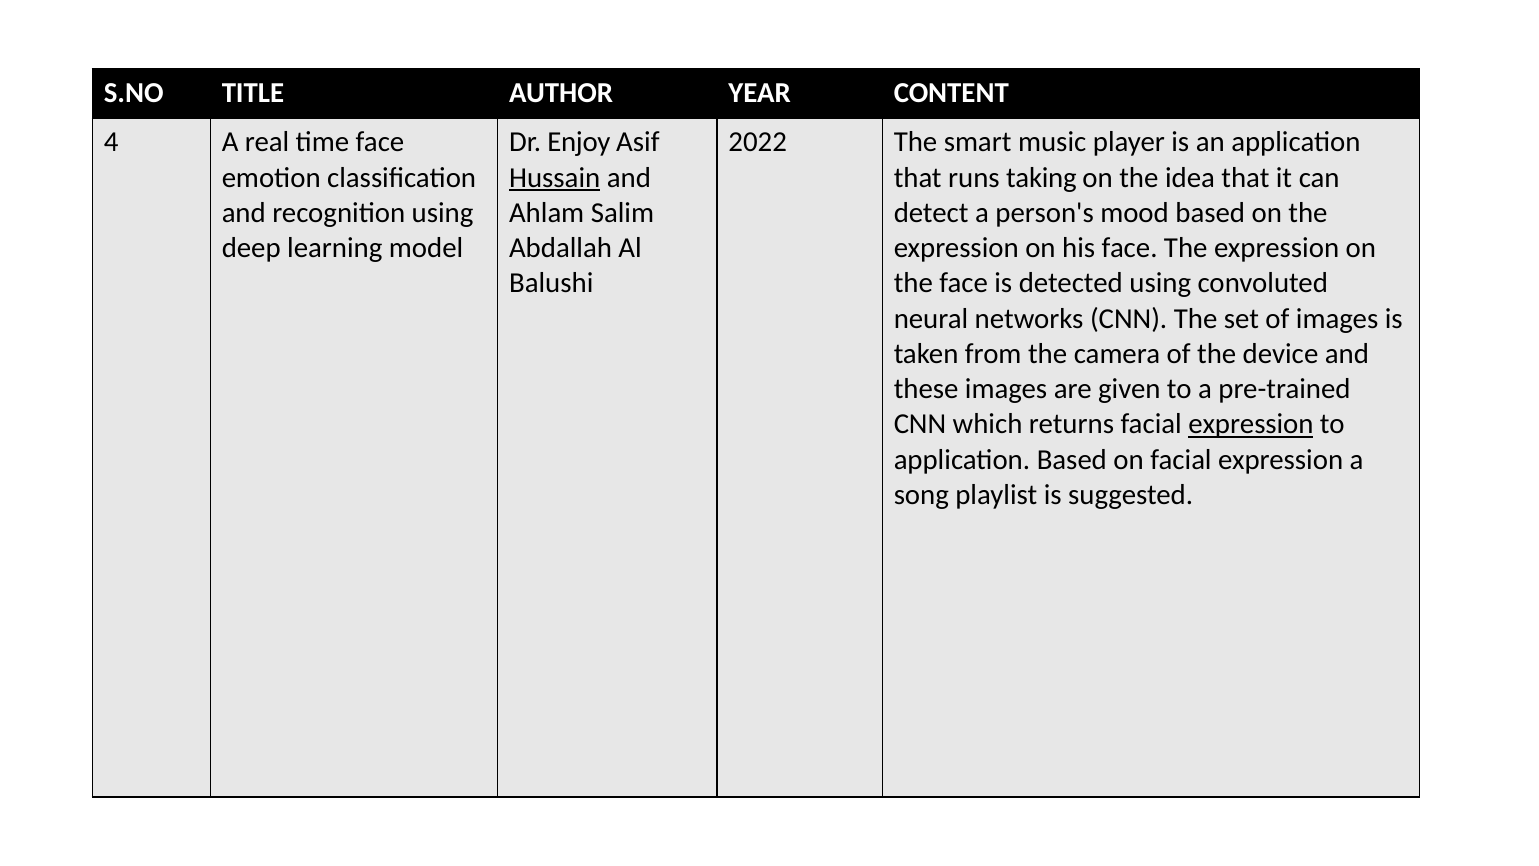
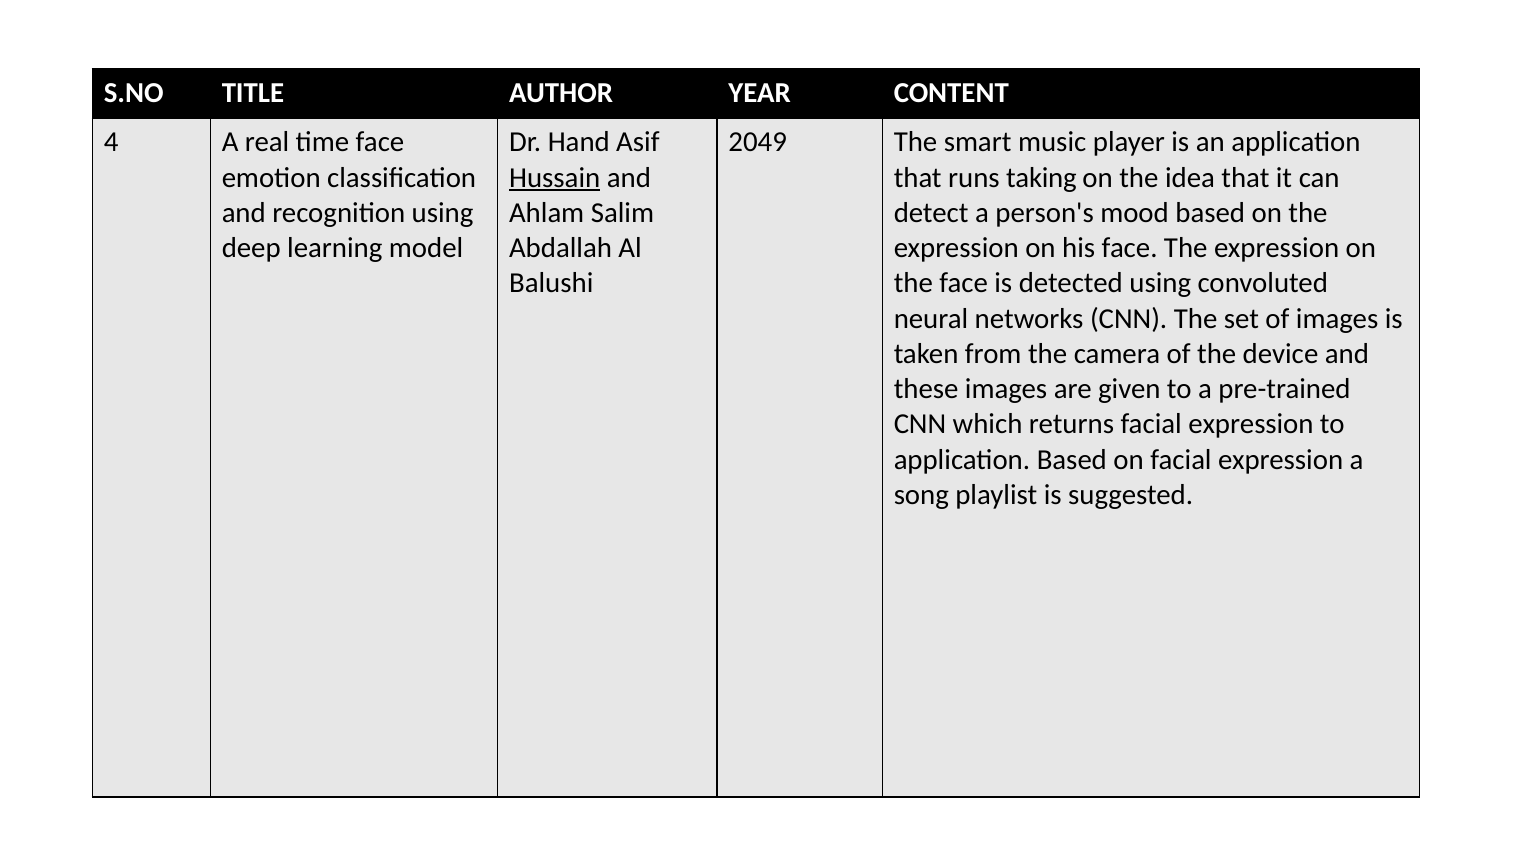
Enjoy: Enjoy -> Hand (579, 142)
2022: 2022 -> 2049 (758, 142)
expression underline: present -> none (1251, 424)
